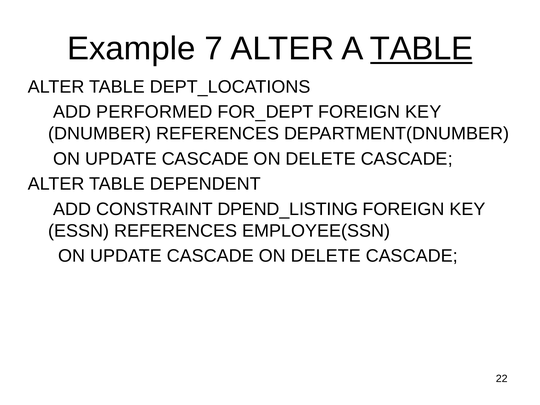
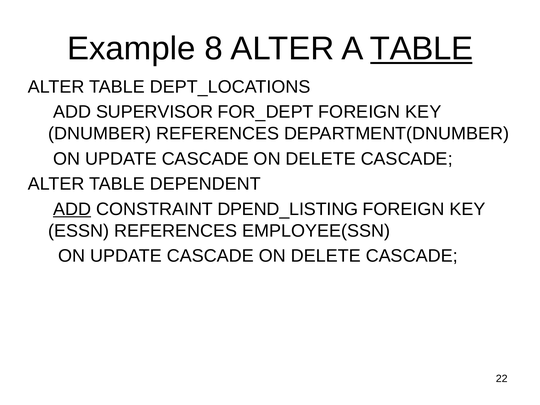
7: 7 -> 8 (214, 49)
PERFORMED: PERFORMED -> SUPERVISOR (155, 112)
ADD underline: none -> present (72, 209)
